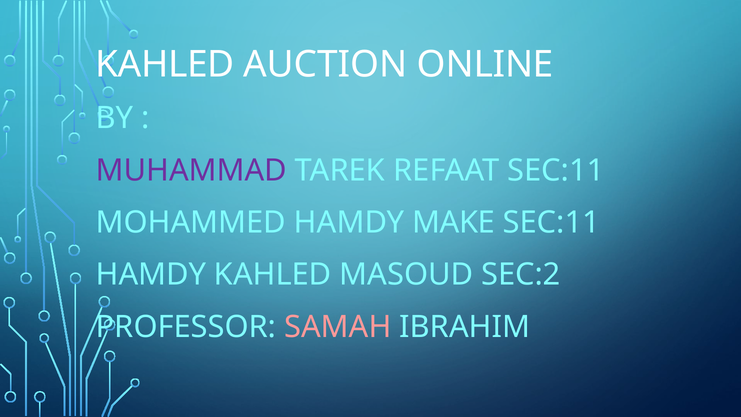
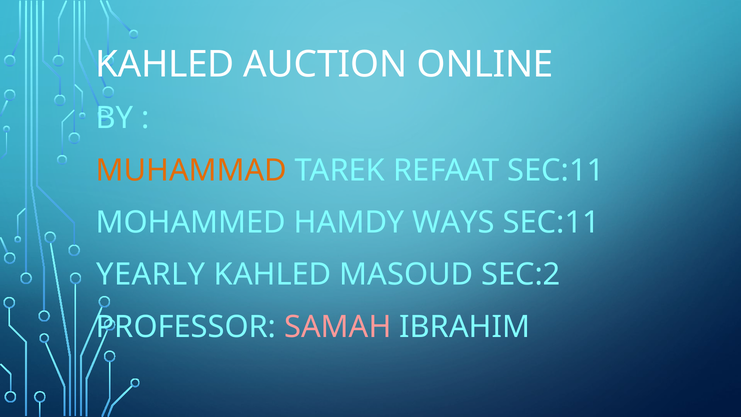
MUHAMMAD colour: purple -> orange (191, 170)
MAKE: MAKE -> WAYS (453, 222)
HAMDY: HAMDY -> YEARLY (151, 275)
